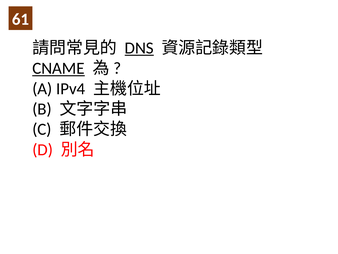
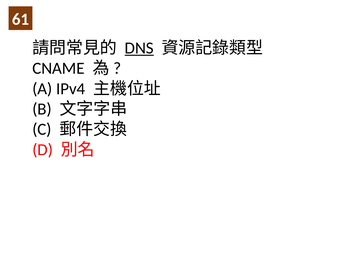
CNAME underline: present -> none (59, 68)
